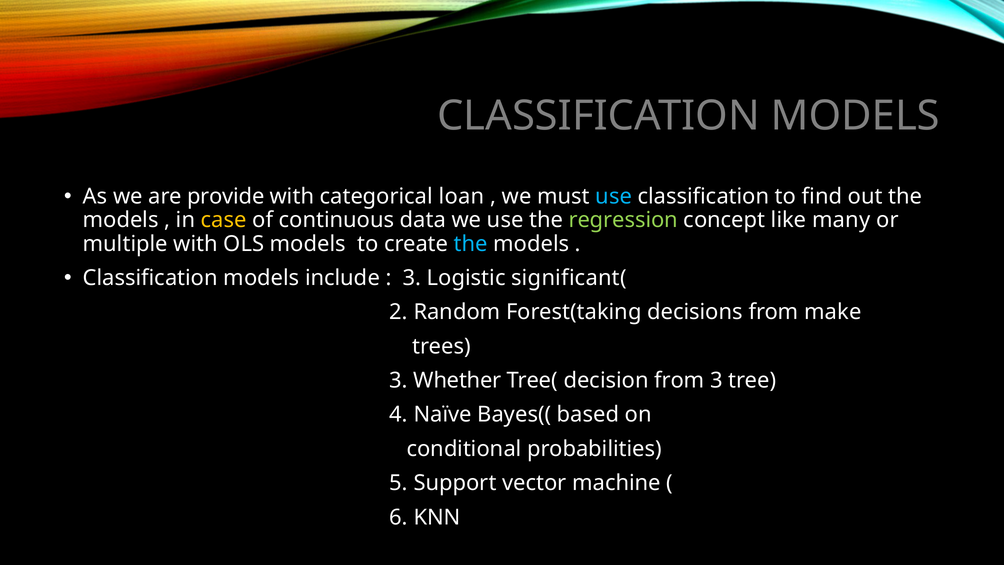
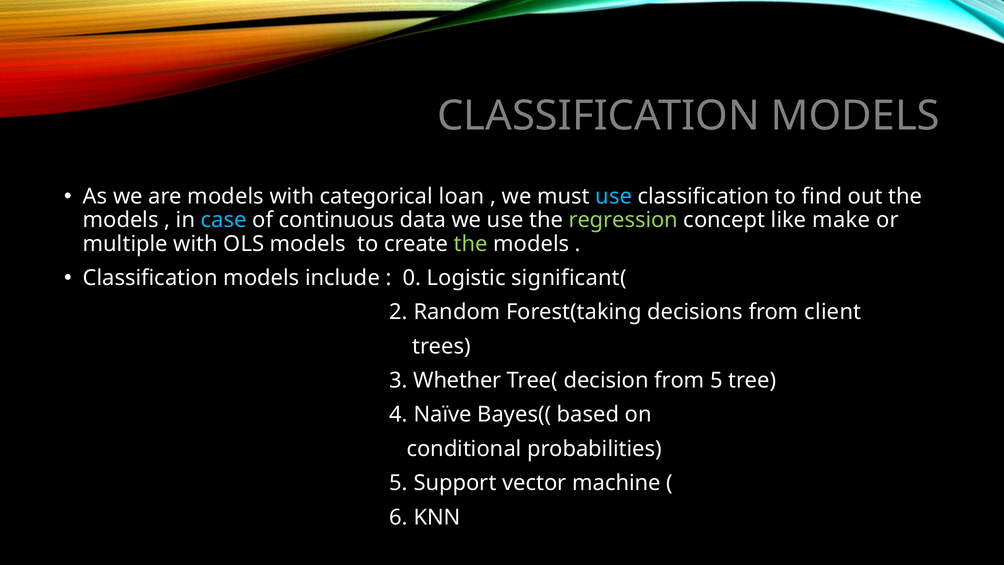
are provide: provide -> models (226, 196)
case colour: yellow -> light blue (224, 220)
many: many -> make (841, 220)
the colour: light blue -> light green (471, 244)
3: 3 -> 0 (412, 278)
make: make -> client (833, 312)
from 3: 3 -> 5 (716, 380)
